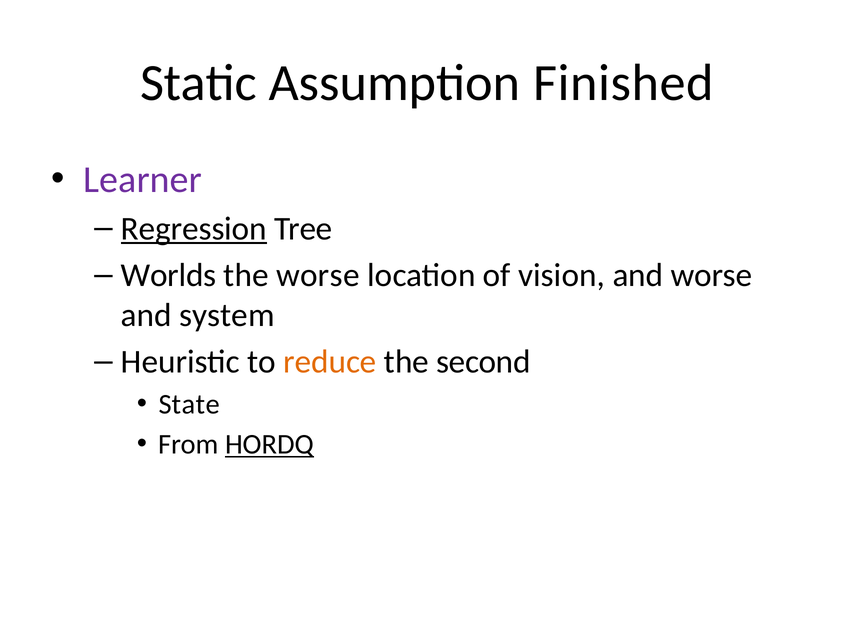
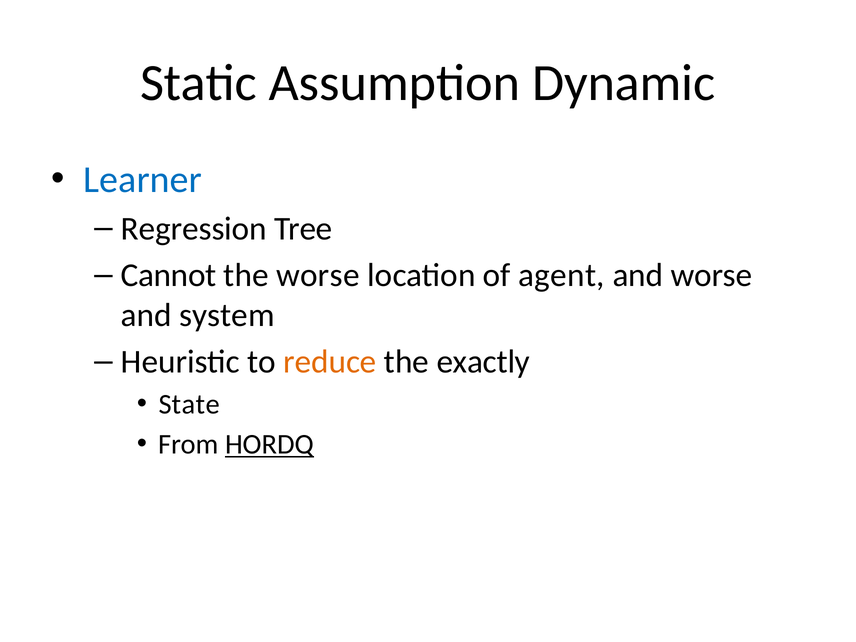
Finished: Finished -> Dynamic (624, 83)
Learner colour: purple -> blue (143, 180)
Regression underline: present -> none (194, 229)
Worlds: Worlds -> Cannot (169, 275)
vision: vision -> agent (561, 275)
second: second -> exactly (483, 362)
